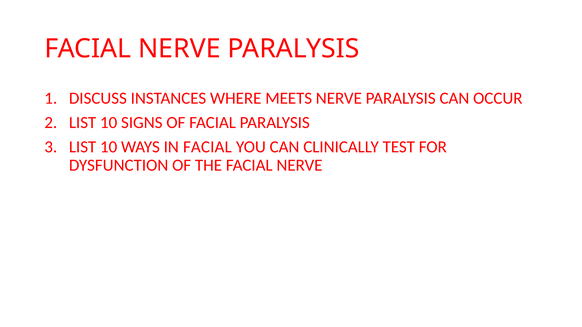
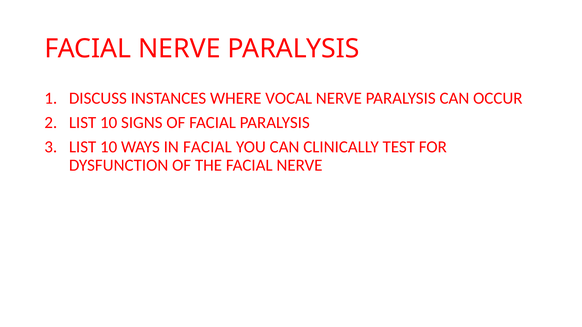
MEETS: MEETS -> VOCAL (289, 98)
